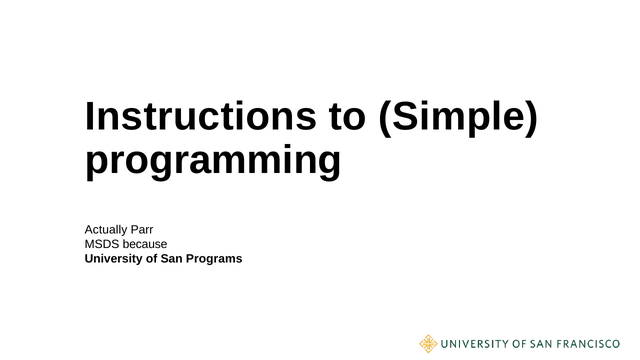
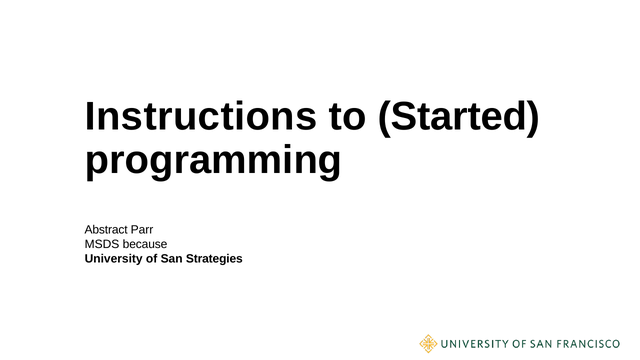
Simple: Simple -> Started (459, 117)
Actually: Actually -> Abstract (106, 230)
Programs: Programs -> Strategies (214, 259)
